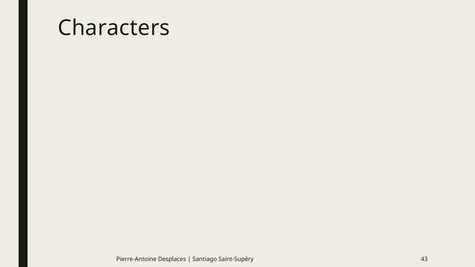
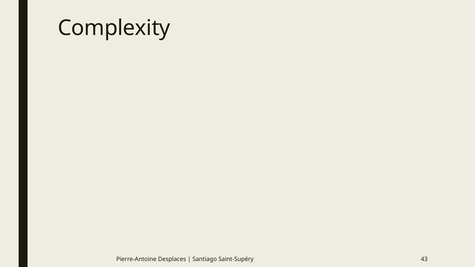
Characters: Characters -> Complexity (114, 28)
